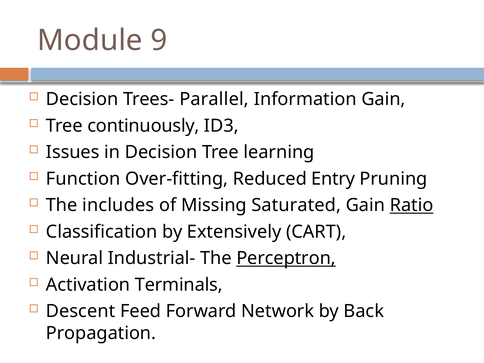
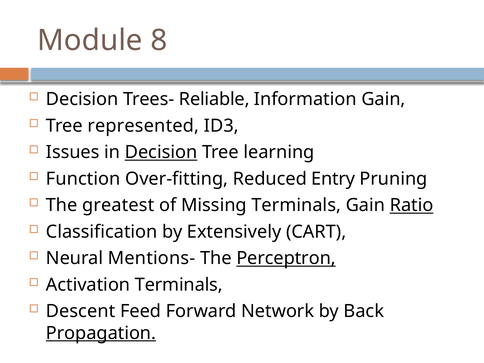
9: 9 -> 8 (159, 40)
Parallel: Parallel -> Reliable (214, 99)
continuously: continuously -> represented (143, 126)
Decision underline: none -> present (161, 152)
includes: includes -> greatest (118, 205)
Missing Saturated: Saturated -> Terminals (296, 205)
Industrial-: Industrial- -> Mentions- (152, 258)
Propagation underline: none -> present (101, 333)
